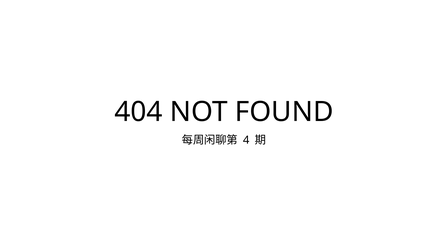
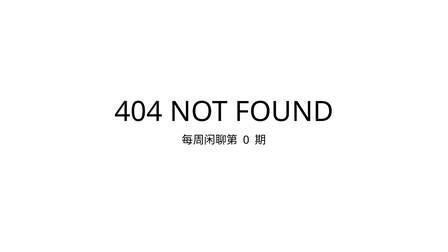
4: 4 -> 0 (246, 140)
